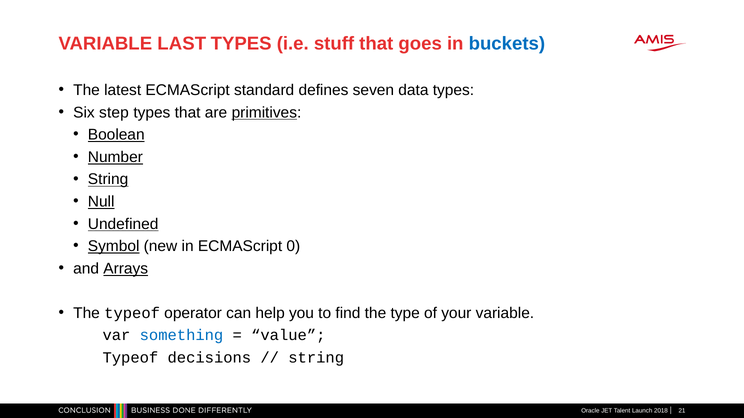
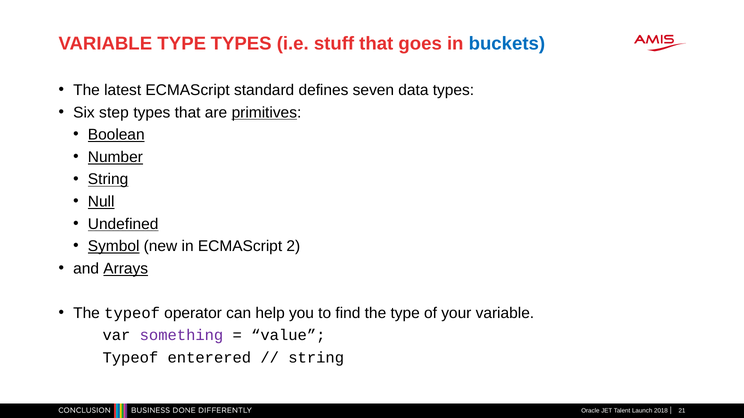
VARIABLE LAST: LAST -> TYPE (182, 43)
0: 0 -> 2 (293, 246)
something colour: blue -> purple (181, 336)
decisions: decisions -> enterered (209, 358)
